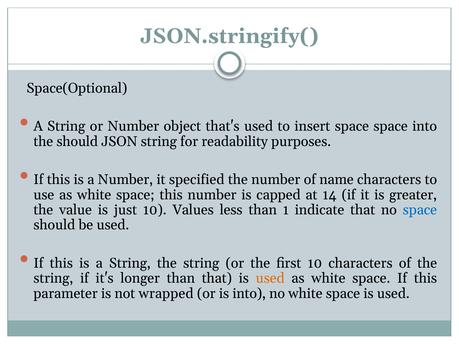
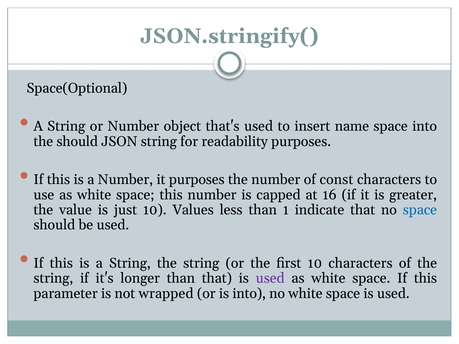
insert space: space -> name (352, 126)
it specified: specified -> purposes (197, 180)
name: name -> const (336, 180)
14: 14 -> 16 (329, 195)
used colour: orange -> purple (270, 278)
